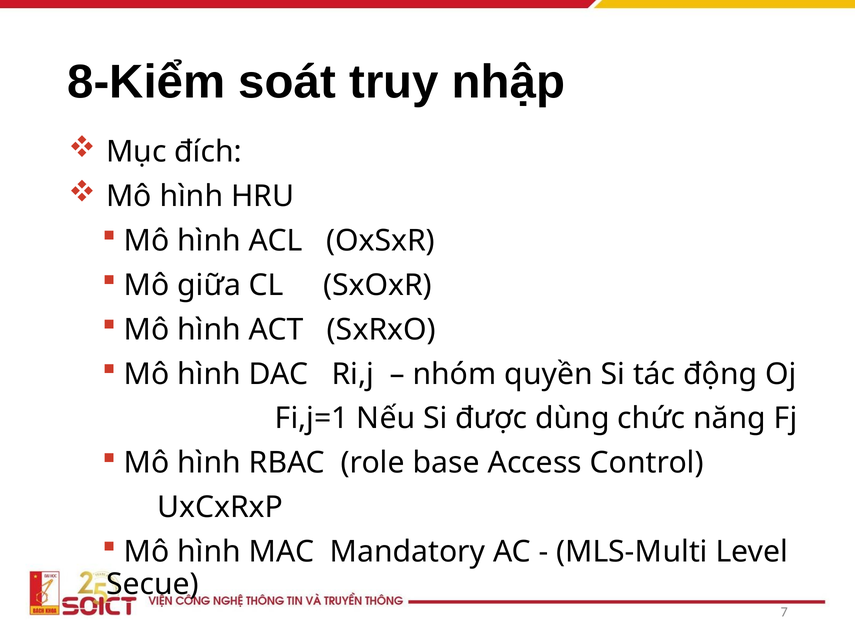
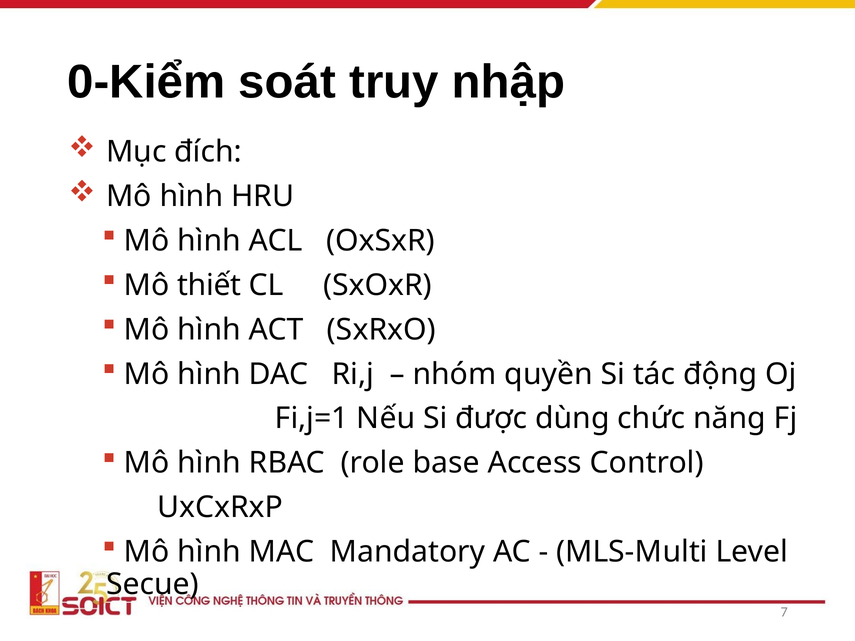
8-Kiểm: 8-Kiểm -> 0-Kiểm (146, 82)
giữa: giữa -> thiết (209, 285)
